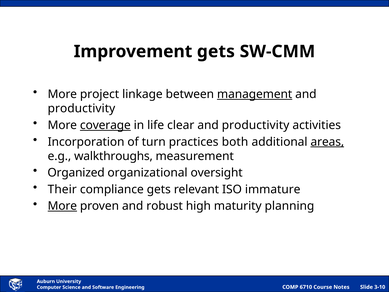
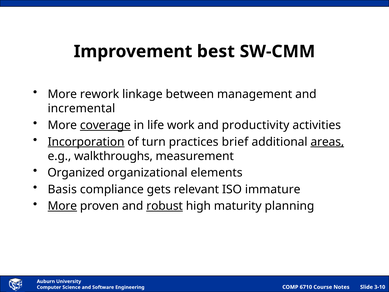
Improvement gets: gets -> best (216, 51)
project: project -> rework (100, 94)
management underline: present -> none (255, 94)
productivity: productivity -> incremental (81, 108)
clear: clear -> work (181, 125)
Incorporation underline: none -> present (86, 142)
both: both -> brief (235, 142)
oversight: oversight -> elements (217, 173)
Their: Their -> Basis (62, 189)
robust underline: none -> present (165, 206)
